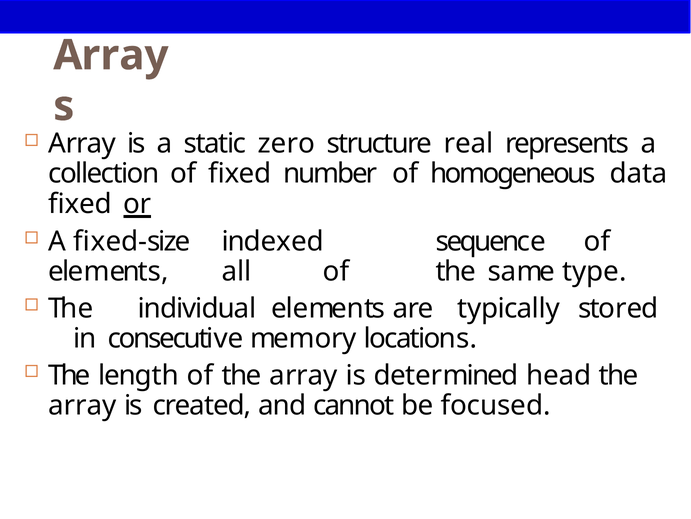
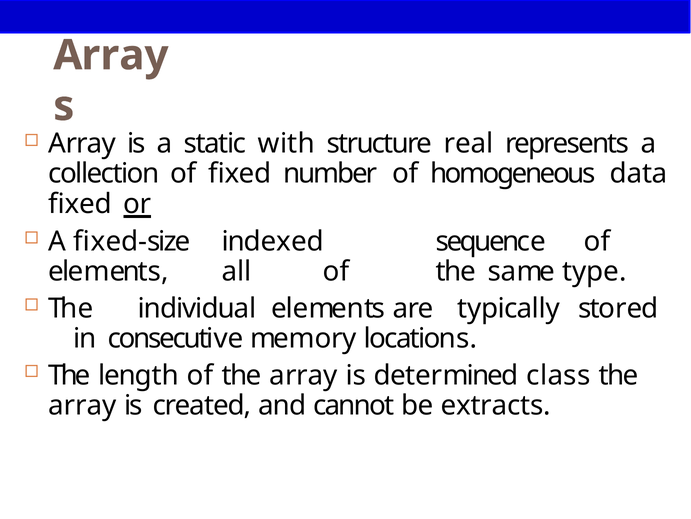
zero: zero -> with (286, 143)
head: head -> class (558, 375)
focused: focused -> extracts (496, 405)
